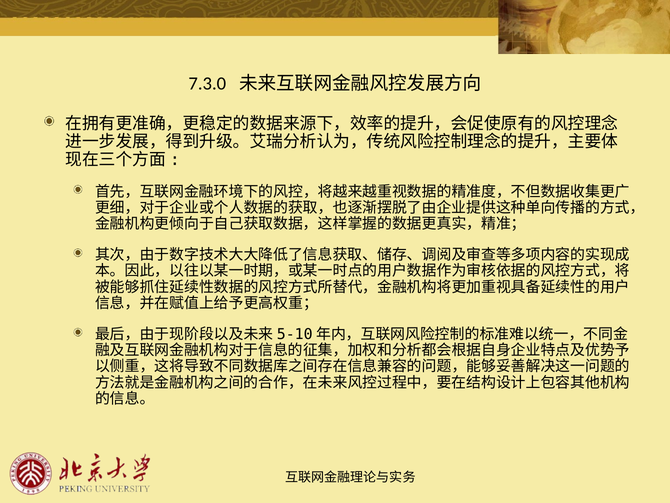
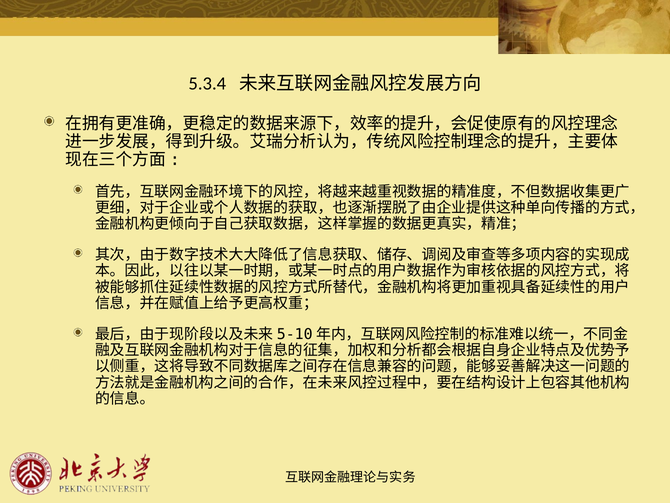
7.3.0: 7.3.0 -> 5.3.4 (207, 84)
